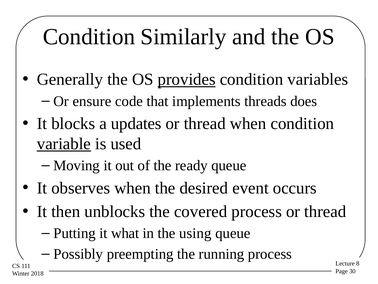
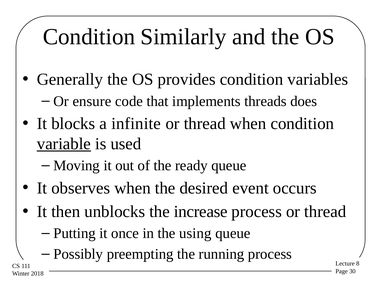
provides underline: present -> none (187, 79)
updates: updates -> infinite (136, 123)
covered: covered -> increase (201, 211)
what: what -> once (125, 233)
